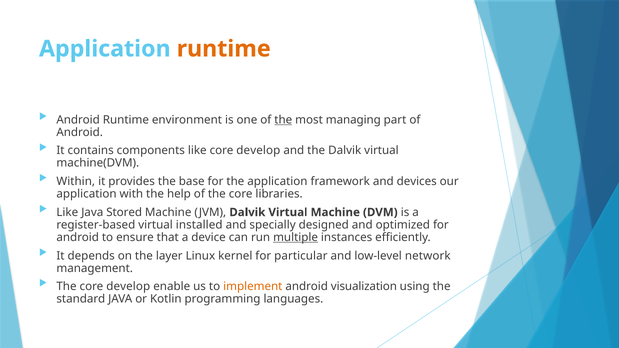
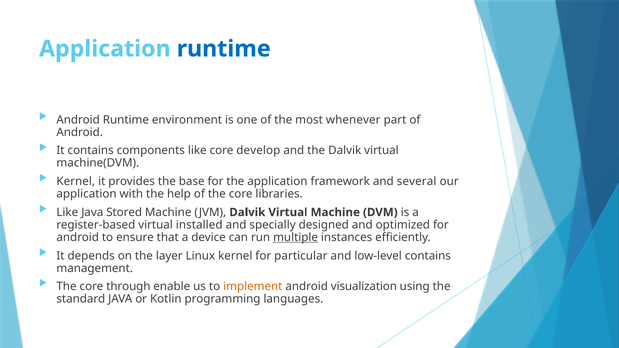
runtime colour: orange -> blue (224, 49)
the underline: present -> none (283, 120)
managing: managing -> whenever (353, 120)
Within: Within -> Kernel (76, 182)
devices: devices -> several (417, 182)
low-level network: network -> contains (428, 256)
The core develop: develop -> through (128, 287)
